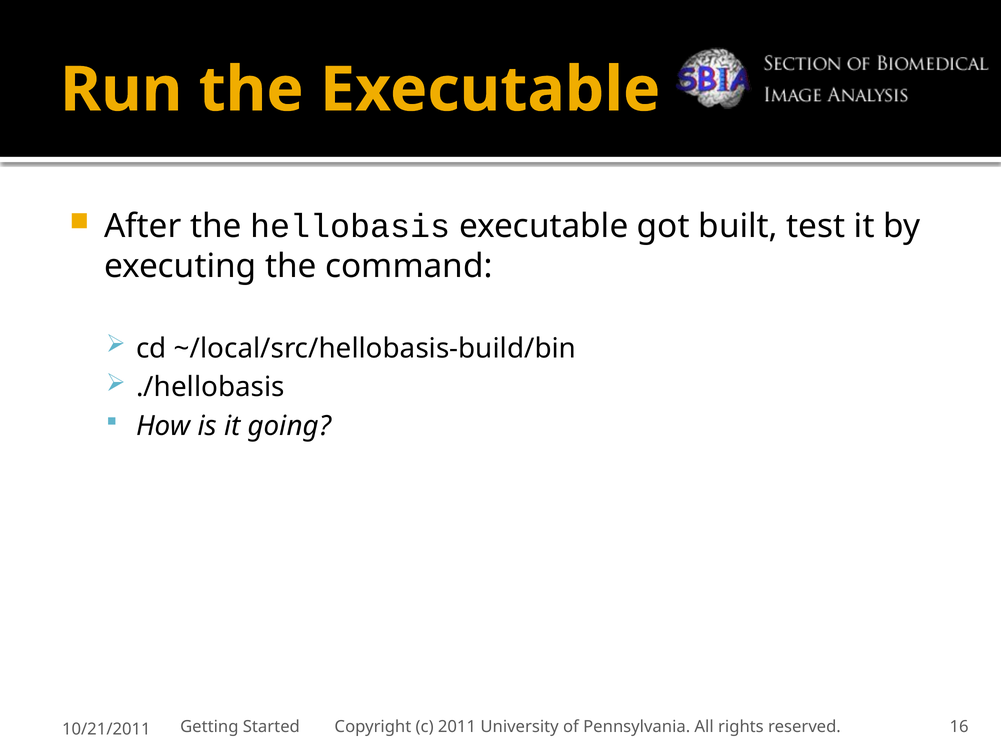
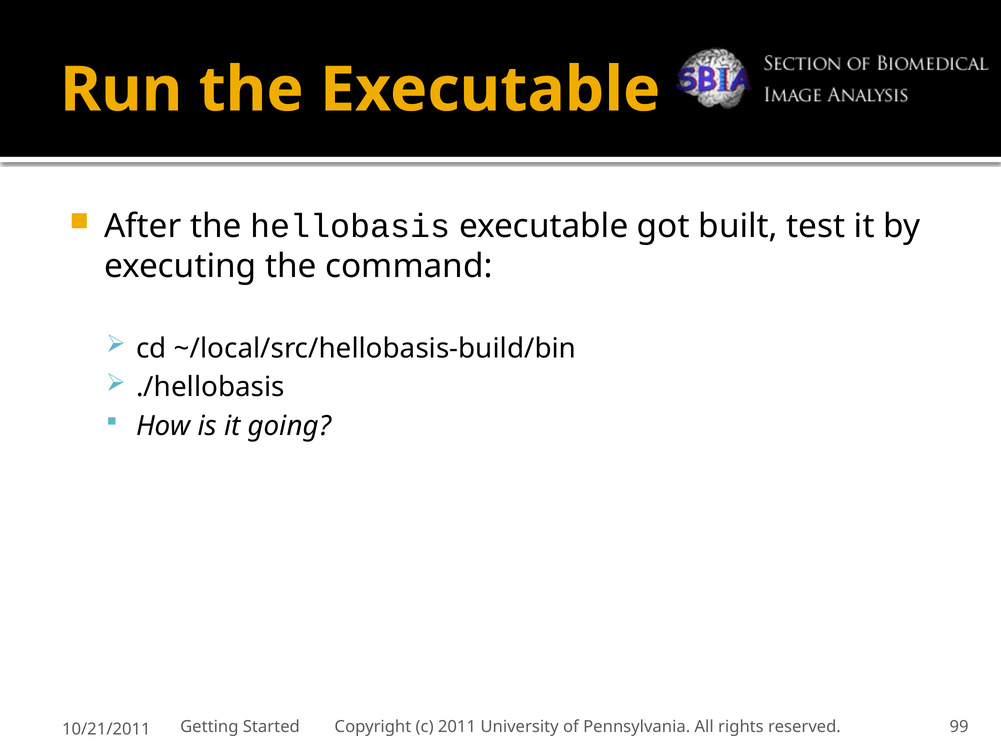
16: 16 -> 99 (959, 728)
